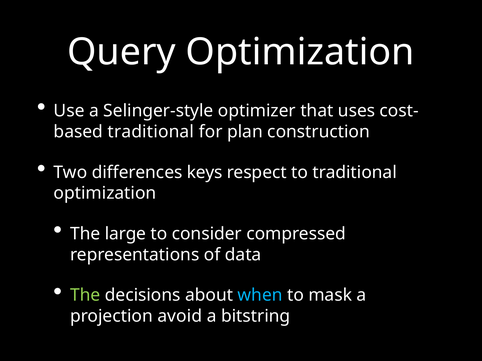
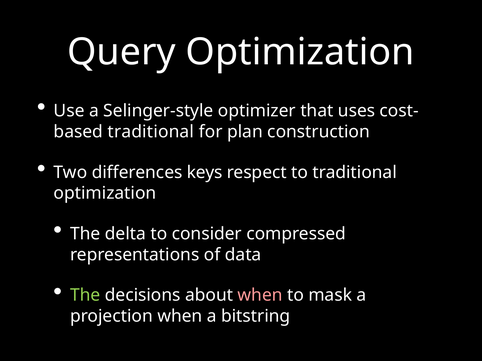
large: large -> delta (125, 234)
when colour: light blue -> pink (260, 296)
projection avoid: avoid -> when (180, 317)
